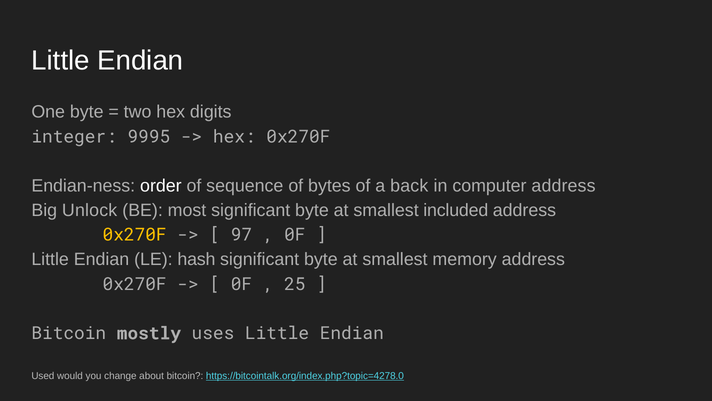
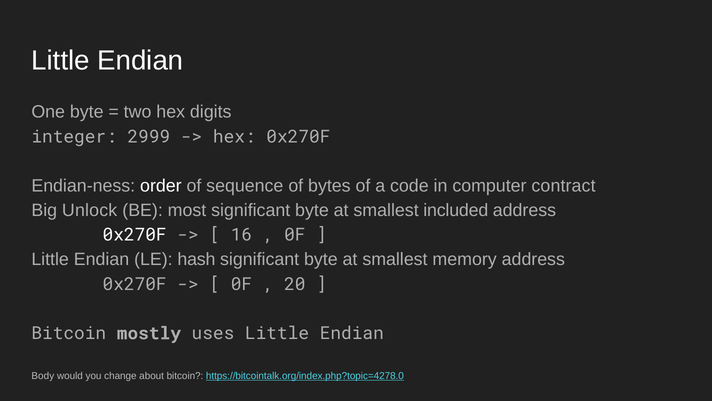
9995: 9995 -> 2999 (149, 137)
back: back -> code (409, 186)
computer address: address -> contract (564, 186)
0x270F colour: yellow -> white (135, 235)
97: 97 -> 16 (241, 235)
25: 25 -> 20 (295, 284)
Used: Used -> Body (43, 376)
